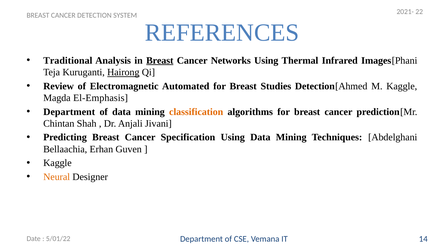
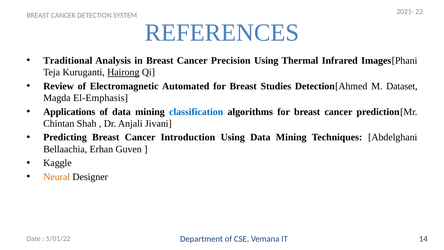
Breast underline: present -> none (160, 60)
Networks: Networks -> Precision (231, 60)
M Kaggle: Kaggle -> Dataset (402, 86)
Department: Department -> Applications (69, 112)
classification colour: orange -> blue (196, 112)
Specification: Specification -> Introduction (188, 137)
